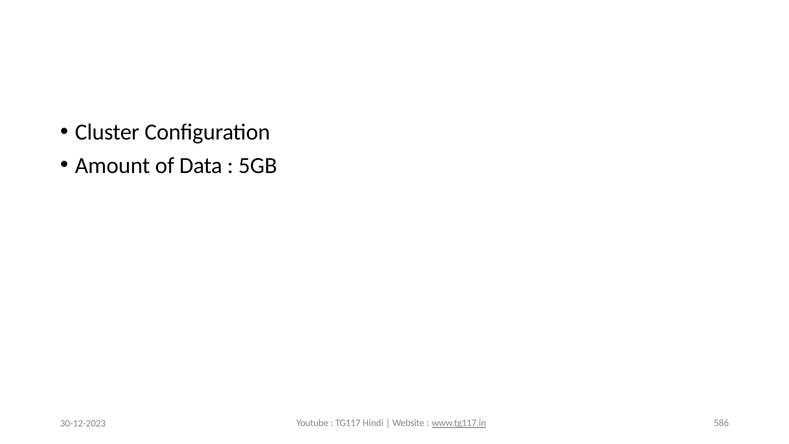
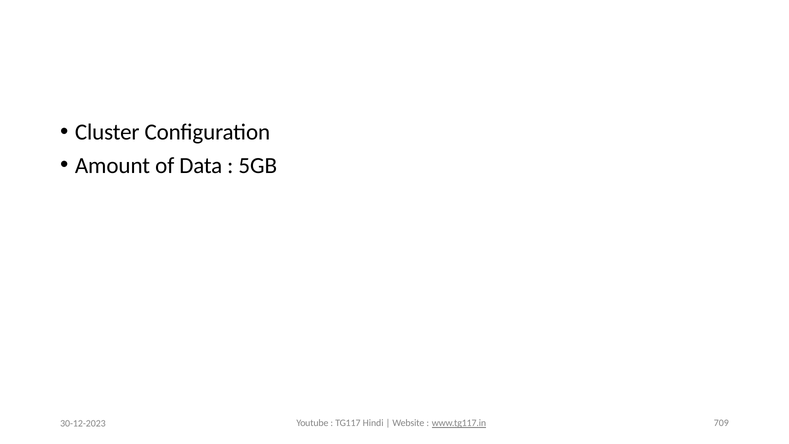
586: 586 -> 709 (721, 423)
